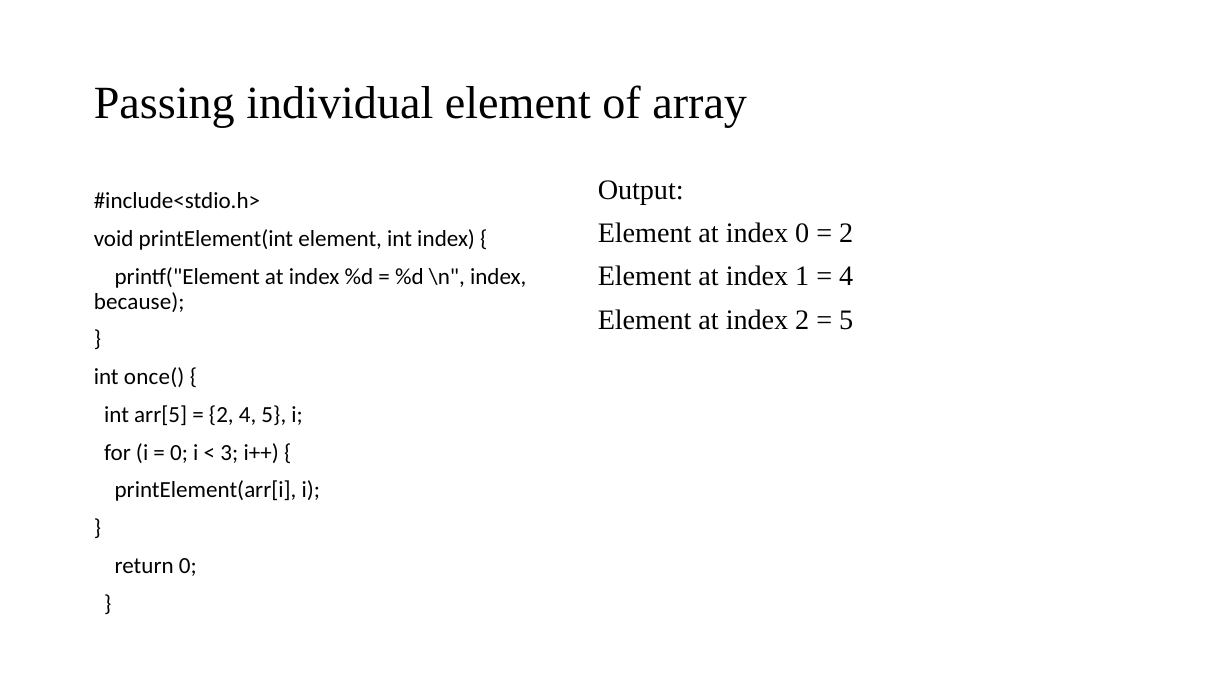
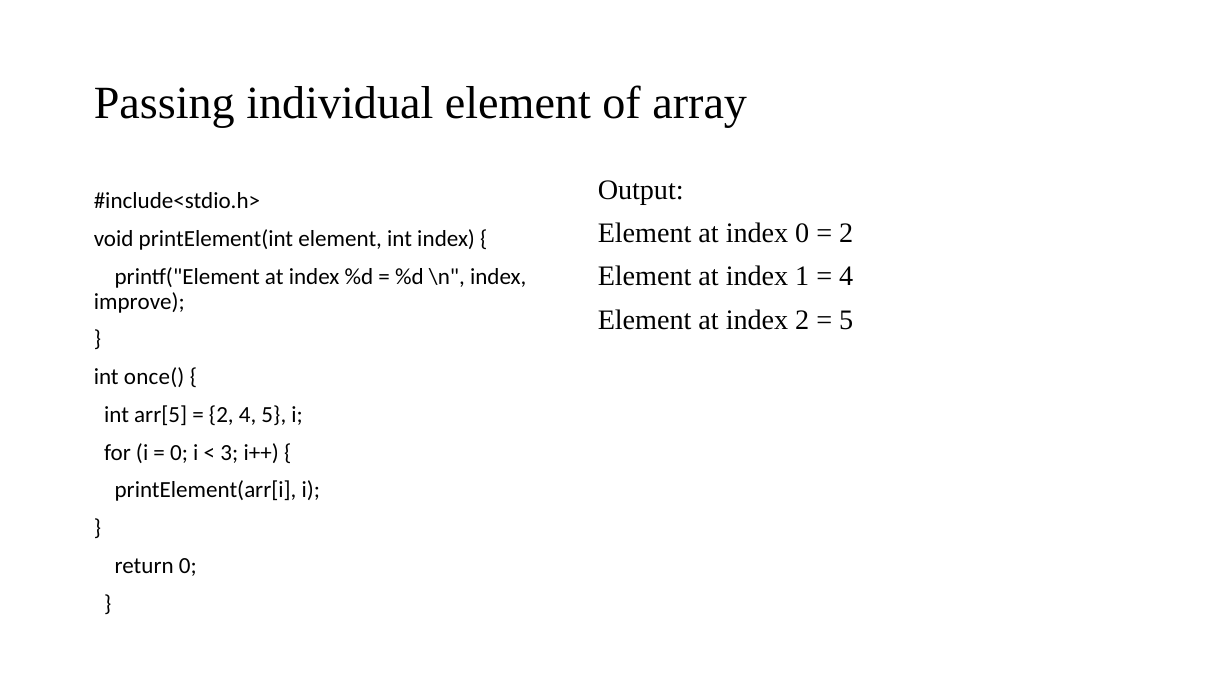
because: because -> improve (139, 302)
